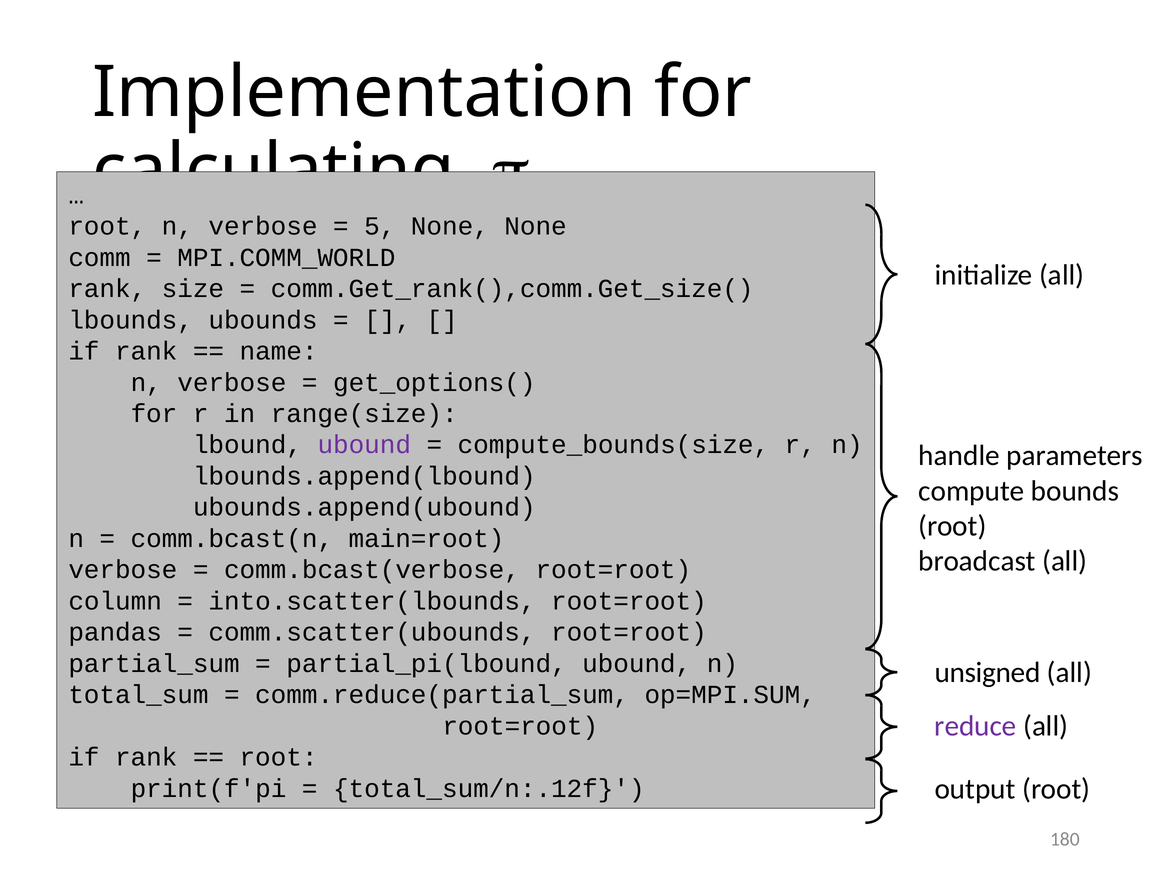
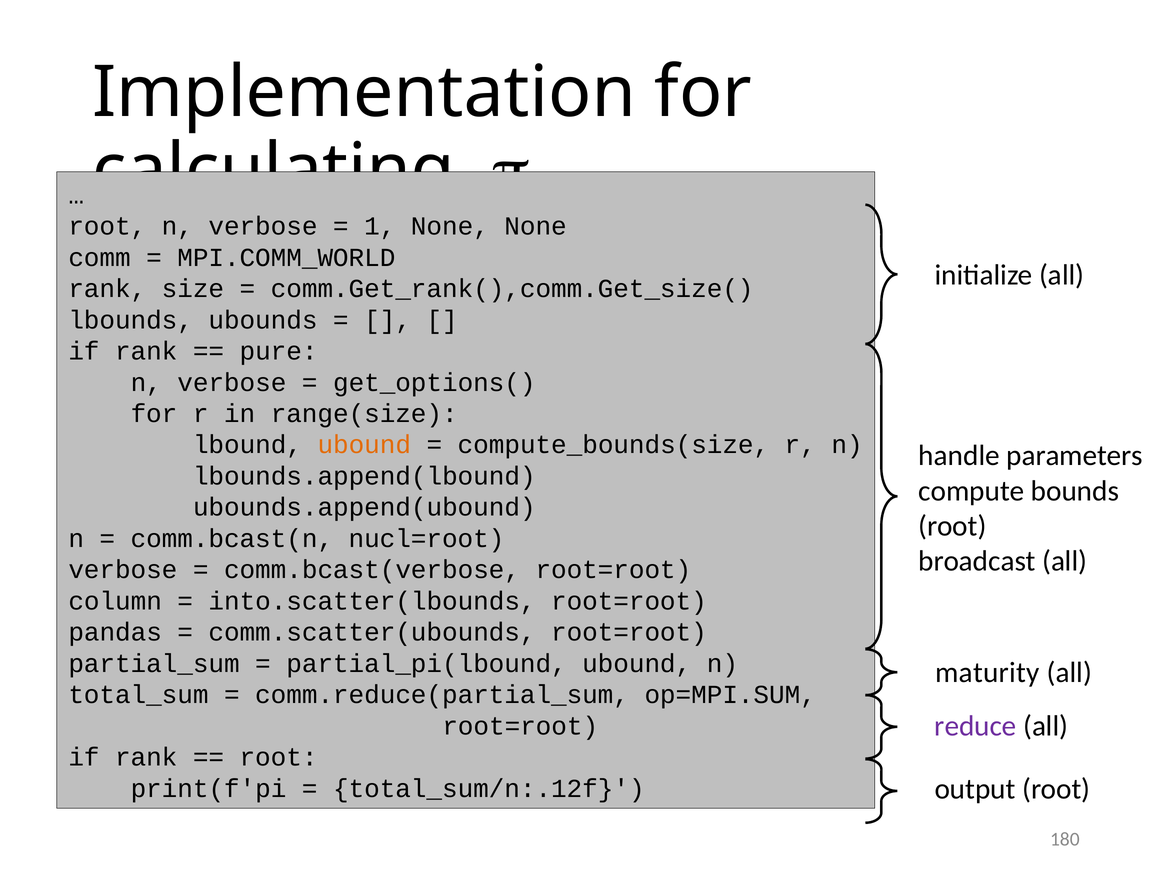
5: 5 -> 1 (380, 226)
name: name -> pure (279, 351)
ubound colour: purple -> orange (364, 445)
main=root: main=root -> nucl=root (426, 539)
unsigned: unsigned -> maturity (987, 673)
